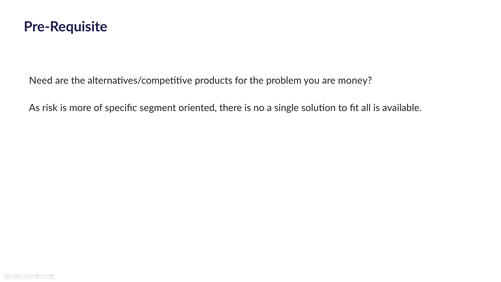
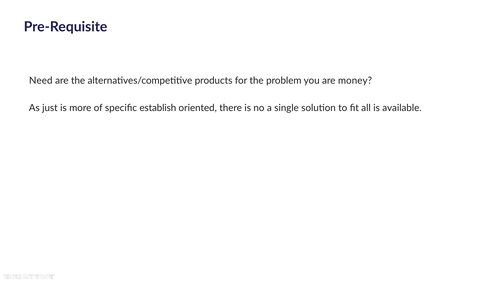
risk: risk -> just (50, 108)
segment: segment -> establish (158, 108)
